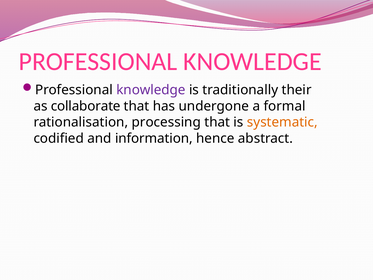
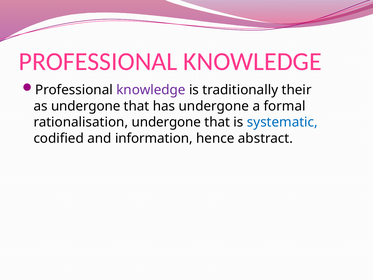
as collaborate: collaborate -> undergone (86, 106)
rationalisation processing: processing -> undergone (166, 122)
systematic colour: orange -> blue (282, 122)
